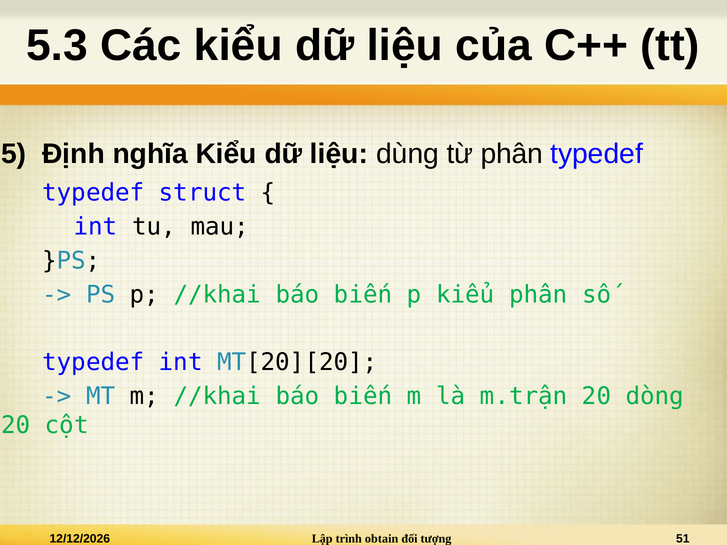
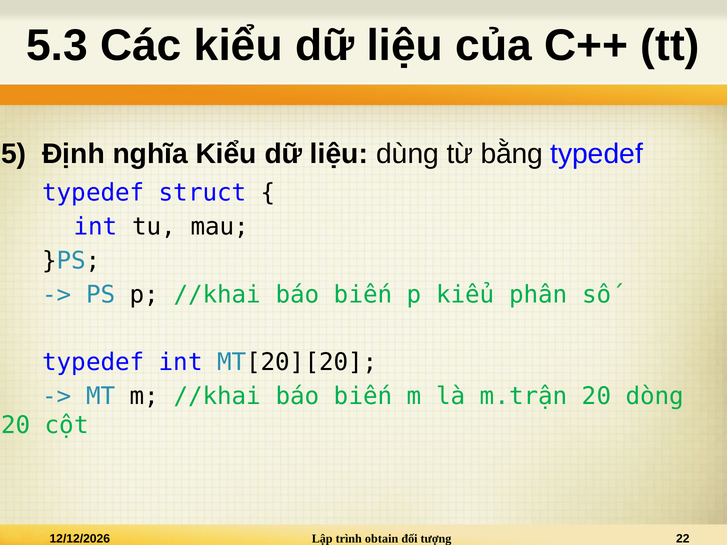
từ phân: phân -> bằng (512, 154)
51: 51 -> 22 (683, 539)
